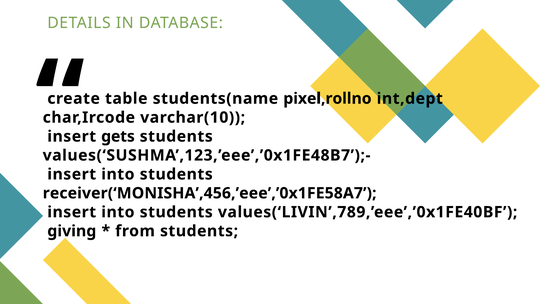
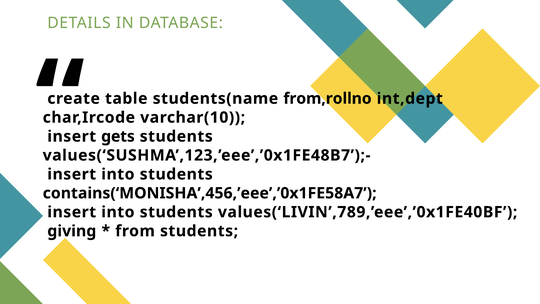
pixel,rollno: pixel,rollno -> from,rollno (327, 98)
receiver(‘MONISHA’,456,’eee’,’0x1FE58A7: receiver(‘MONISHA’,456,’eee’,’0x1FE58A7 -> contains(‘MONISHA’,456,’eee’,’0x1FE58A7 (210, 193)
